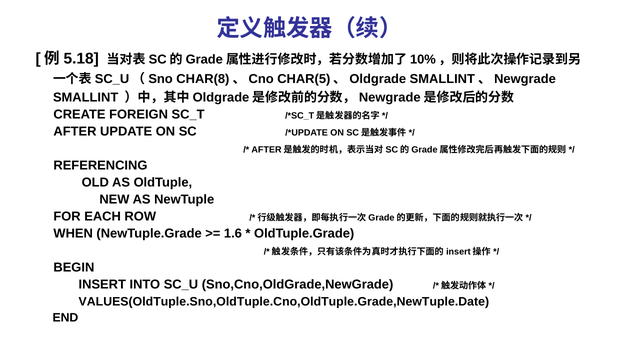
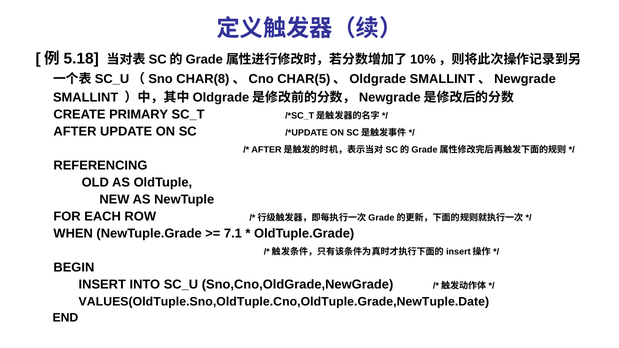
FOREIGN: FOREIGN -> PRIMARY (139, 114)
1.6: 1.6 -> 7.1 (233, 234)
